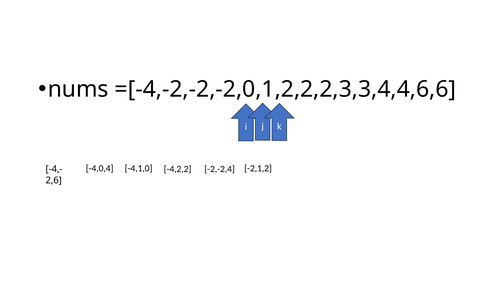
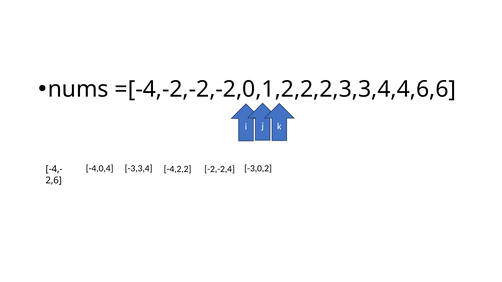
-4,1,0: -4,1,0 -> -3,3,4 (139, 169)
-2,1,2: -2,1,2 -> -3,0,2 (258, 169)
